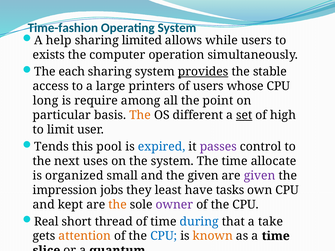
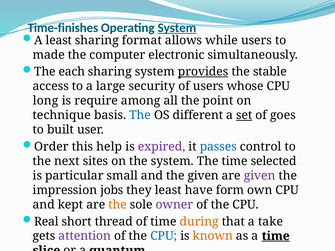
Time-fashion: Time-fashion -> Time-finishes (63, 28)
System underline: none -> present (177, 28)
A help: help -> least (59, 40)
limited: limited -> format (142, 40)
exists: exists -> made (49, 55)
operation: operation -> electronic (177, 55)
printers: printers -> security (152, 86)
particular: particular -> technique (62, 115)
The colour: orange -> blue (140, 115)
high: high -> goes (283, 115)
limit: limit -> built (61, 130)
Tends: Tends -> Order (51, 147)
pool: pool -> help (109, 147)
expired colour: blue -> purple (162, 147)
passes colour: purple -> blue (218, 147)
uses: uses -> sites (96, 161)
allocate: allocate -> selected (274, 161)
organized: organized -> particular (74, 176)
tasks: tasks -> form (230, 190)
during colour: blue -> orange (199, 222)
attention colour: orange -> purple (85, 236)
time underline: none -> present (276, 236)
